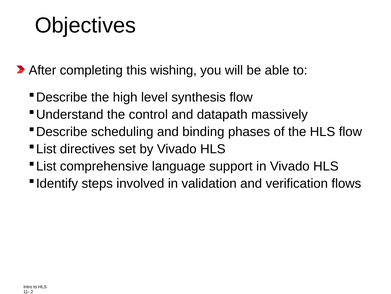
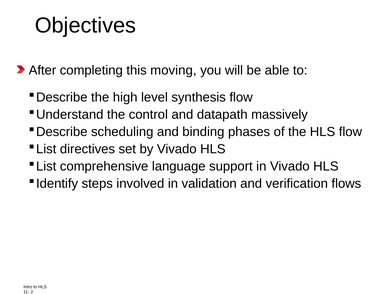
wishing: wishing -> moving (173, 70)
